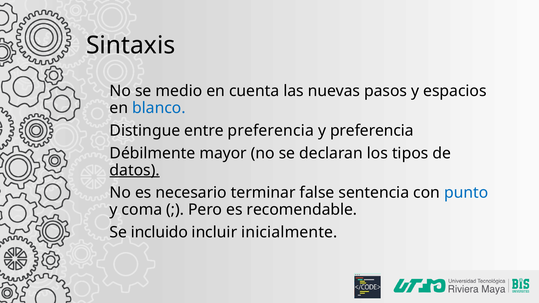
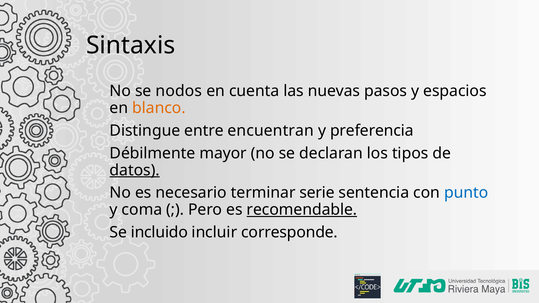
medio: medio -> nodos (179, 91)
blanco colour: blue -> orange (159, 108)
entre preferencia: preferencia -> encuentran (271, 131)
false: false -> serie (317, 193)
recomendable underline: none -> present (302, 210)
inicialmente: inicialmente -> corresponde (290, 232)
